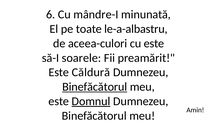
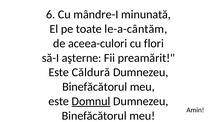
le-a-albastru: le-a-albastru -> le-a-cântăm (136, 29)
cu este: este -> flori (154, 43)
soarele: soarele -> aşterne (82, 58)
Binefăcătorul underline: present -> none (95, 87)
